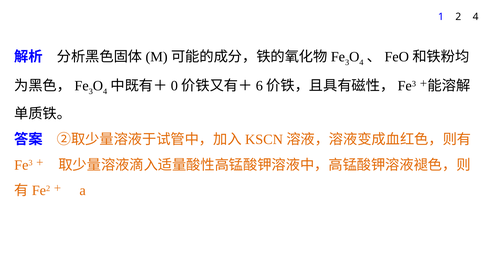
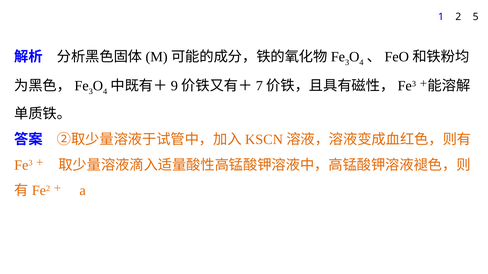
2 4: 4 -> 5 (476, 17)
0: 0 -> 9 (174, 86)
6: 6 -> 7 (259, 86)
